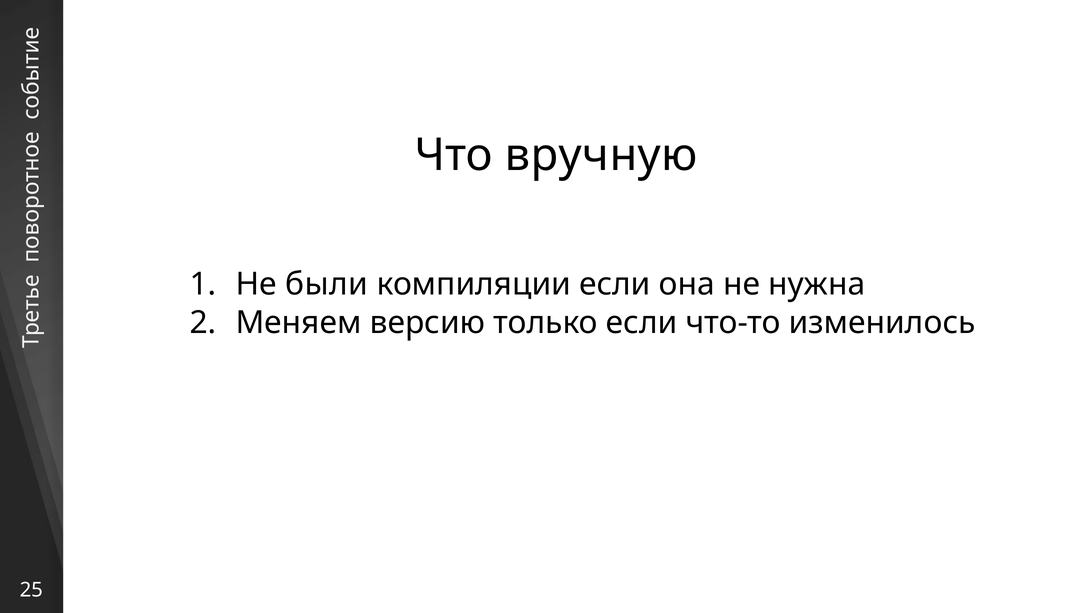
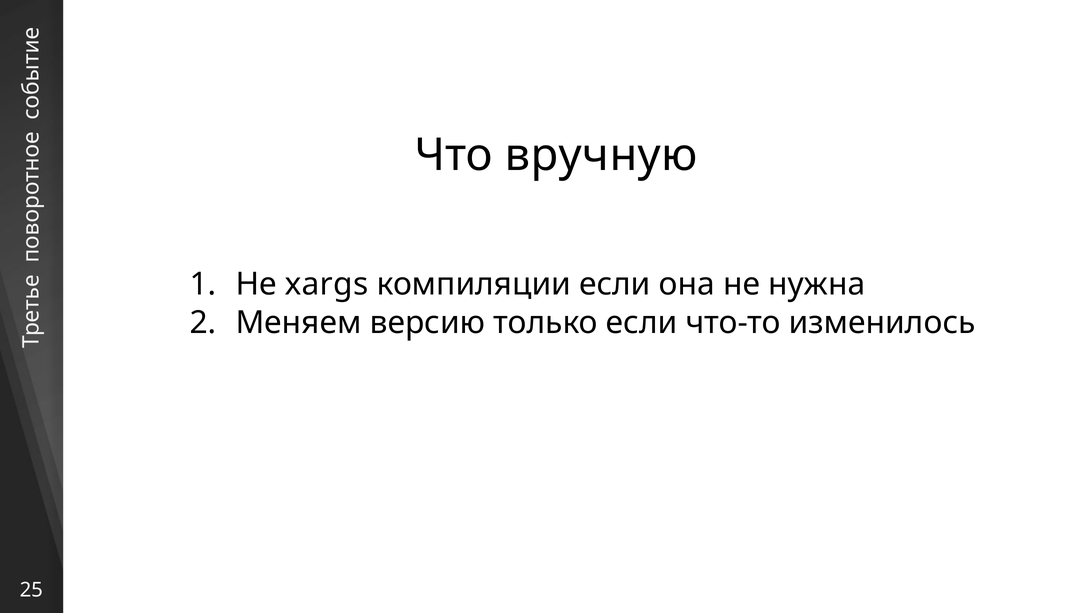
были: были -> xargs (327, 285)
